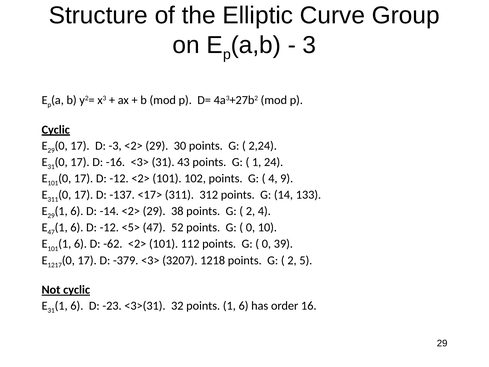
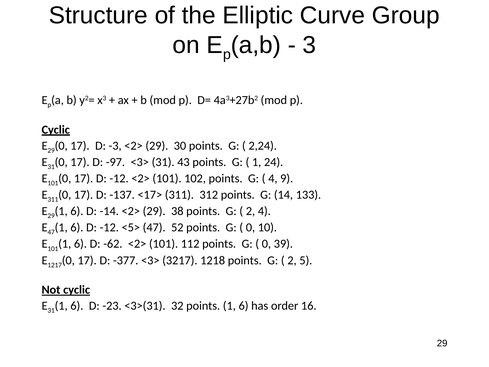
-16: -16 -> -97 (115, 162)
-379: -379 -> -377 (126, 260)
3207: 3207 -> 3217 (180, 260)
